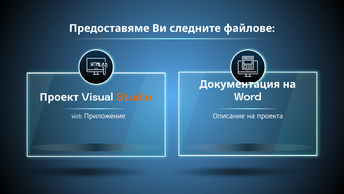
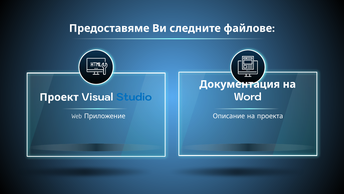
Studio colour: orange -> blue (134, 97)
